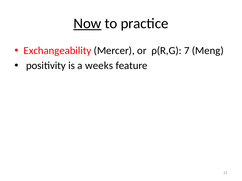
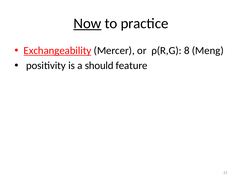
Exchangeability underline: none -> present (57, 51)
7: 7 -> 8 (187, 51)
weeks: weeks -> should (99, 66)
